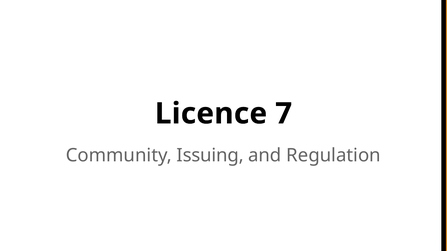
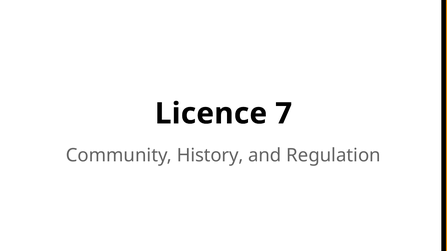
Issuing: Issuing -> History (210, 156)
